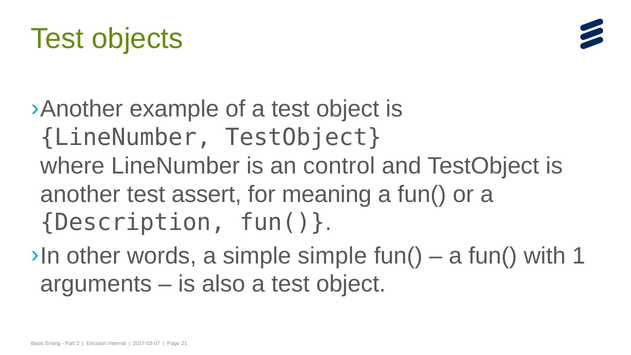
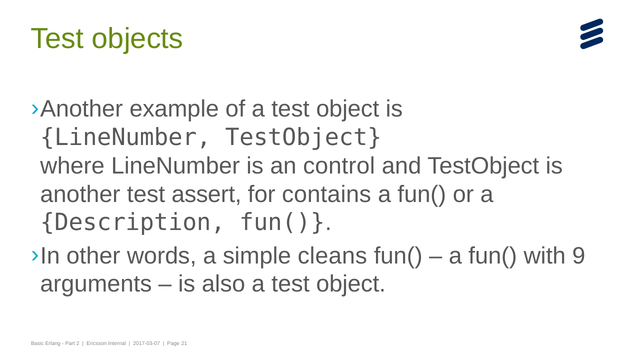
meaning: meaning -> contains (327, 194)
simple simple: simple -> cleans (332, 256)
1: 1 -> 9 (579, 256)
